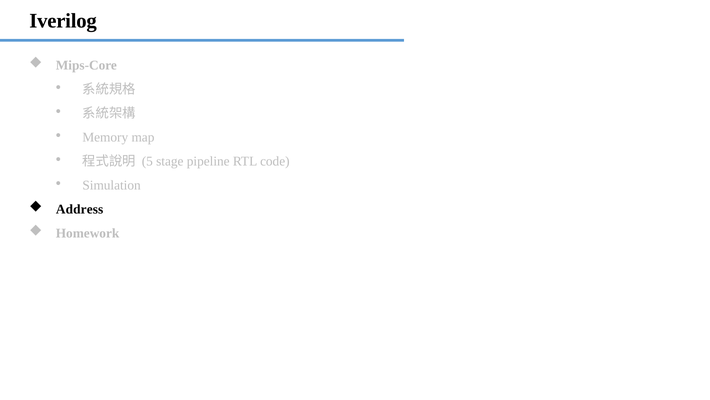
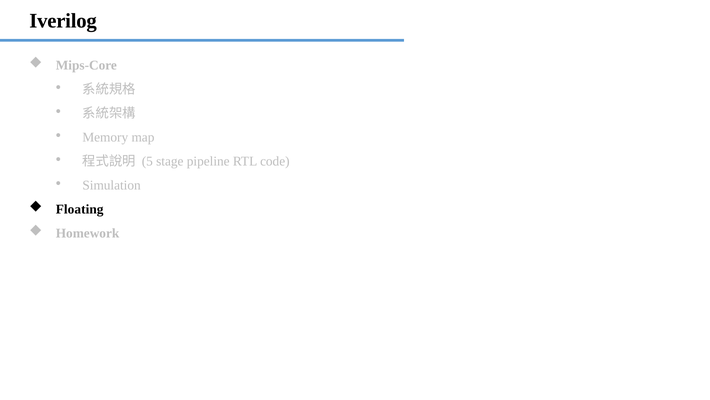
Address: Address -> Floating (80, 209)
